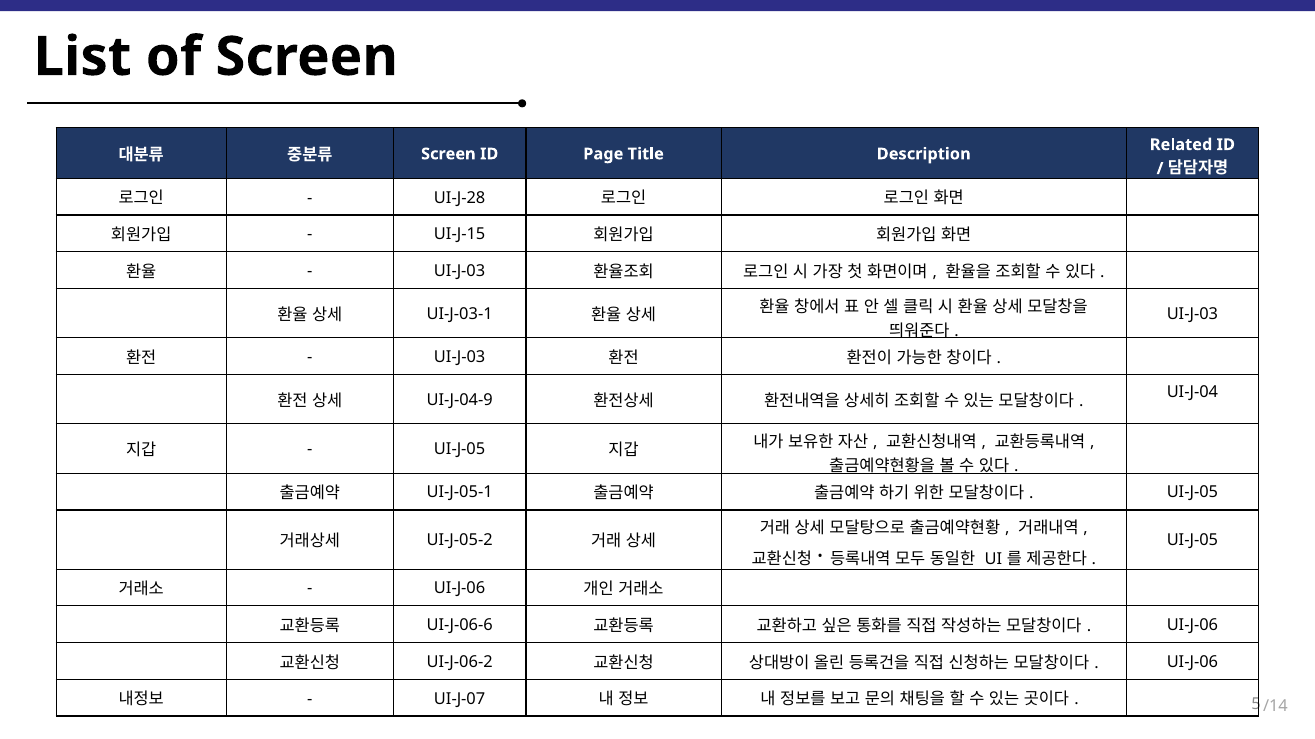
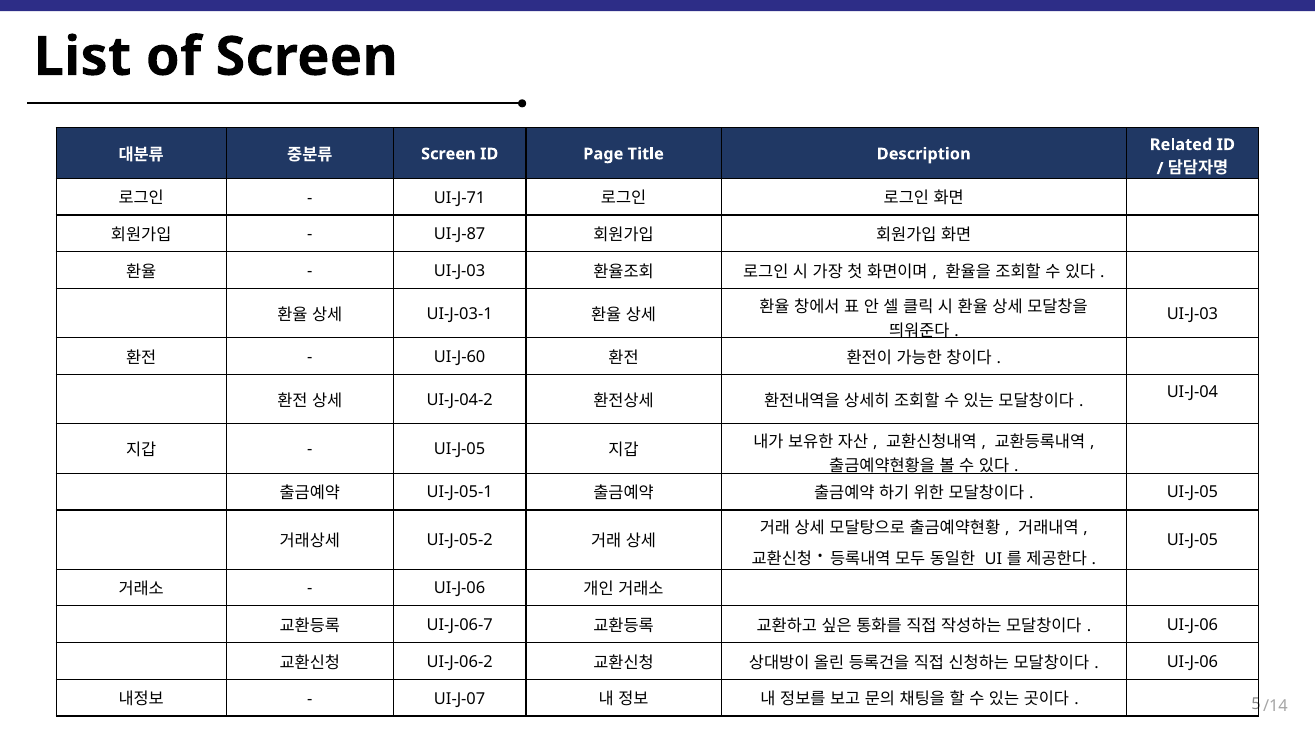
UI-J-28: UI-J-28 -> UI-J-71 (460, 198)
UI-J-15: UI-J-15 -> UI-J-87 (460, 235)
UI-J-03: UI-J-03 -> UI-J-60 (460, 358)
UI-J-04-9: UI-J-04-9 -> UI-J-04-2 (460, 401)
UI-J-06-6: UI-J-06-6 -> UI-J-06-7 (460, 626)
